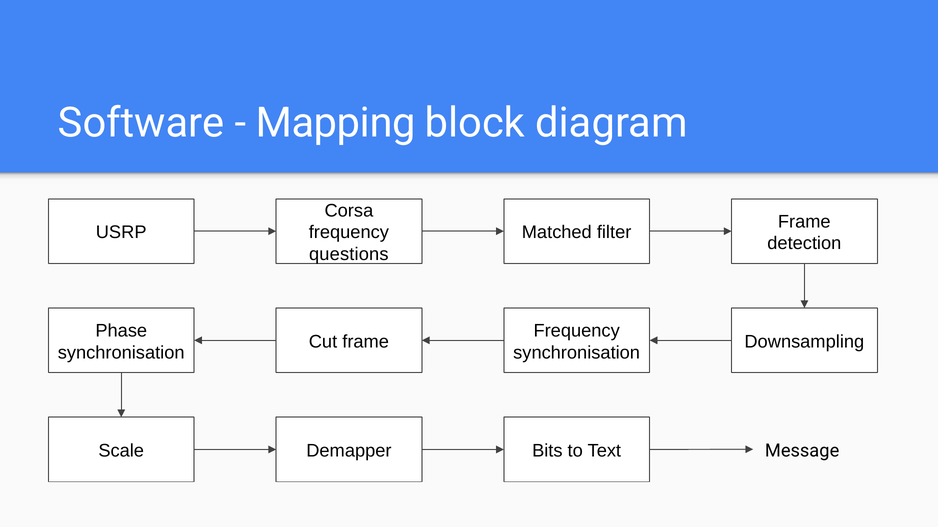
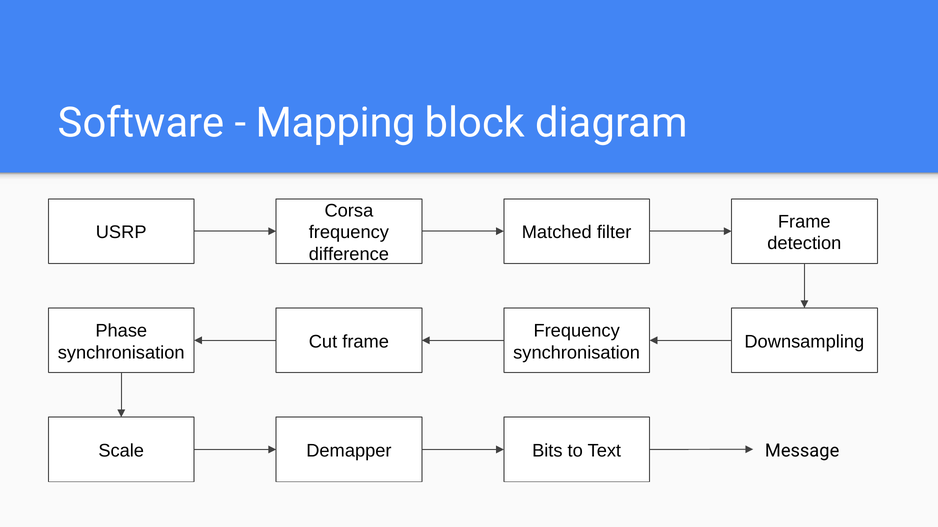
questions: questions -> difference (349, 255)
